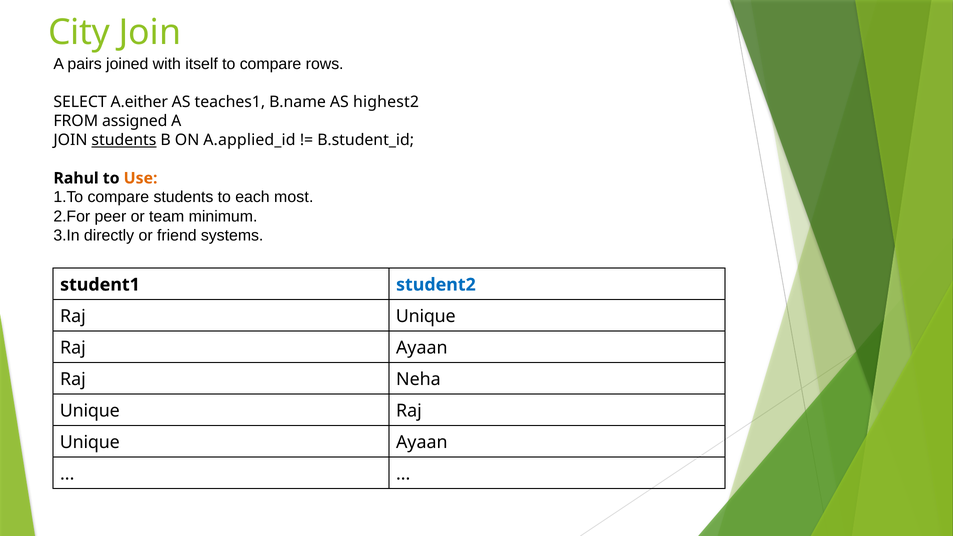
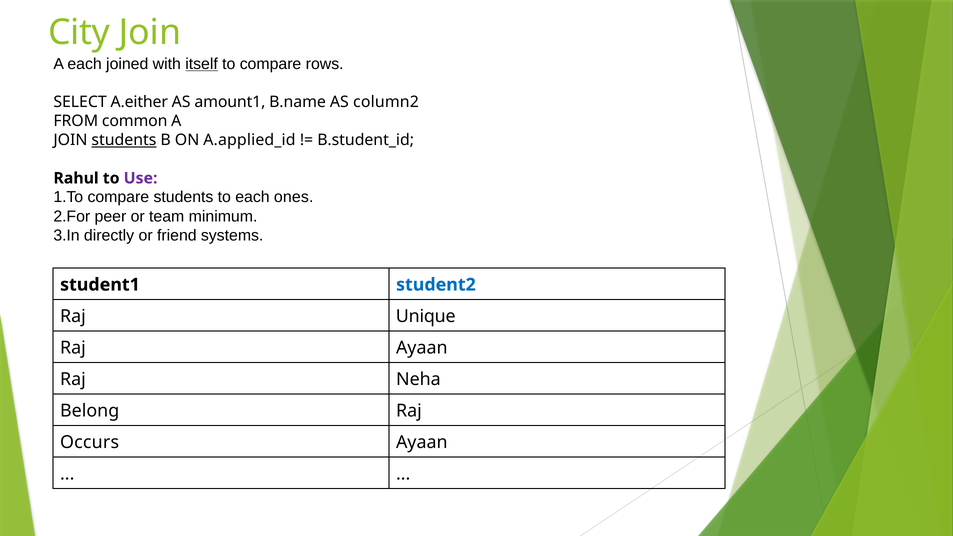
A pairs: pairs -> each (85, 64)
itself underline: none -> present (202, 64)
teaches1: teaches1 -> amount1 (230, 102)
highest2: highest2 -> column2 (386, 102)
assigned: assigned -> common (135, 121)
Use colour: orange -> purple (141, 178)
most: most -> ones (294, 197)
Unique: Unique -> Belong (90, 411)
Unique: Unique -> Occurs (90, 442)
